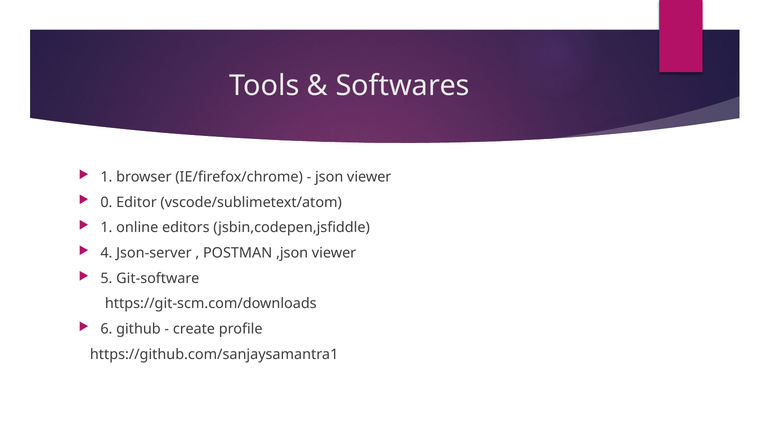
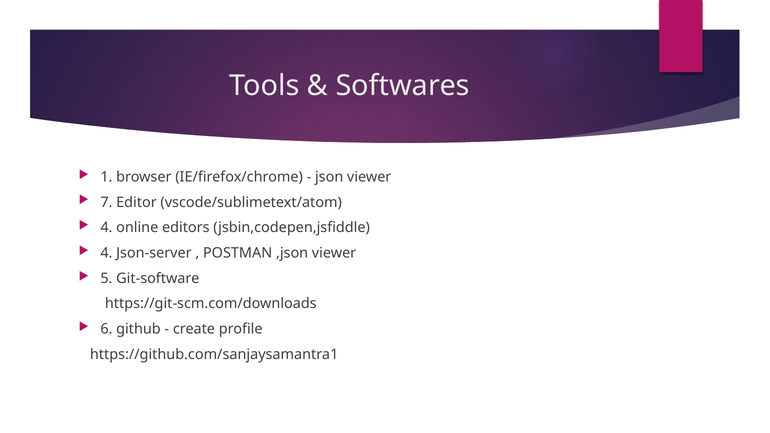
0: 0 -> 7 (106, 202)
1: 1 -> 4 (106, 228)
